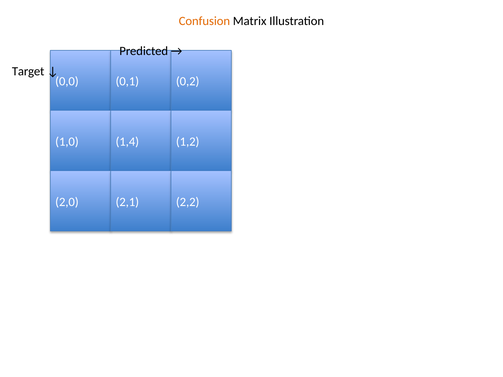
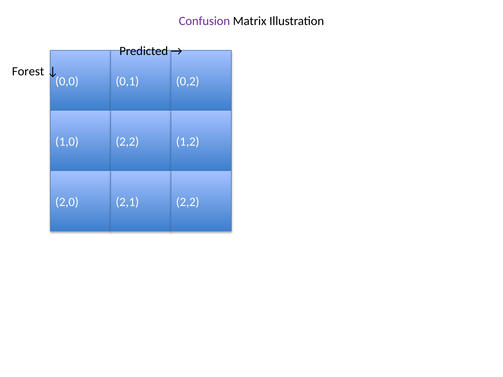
Confusion colour: orange -> purple (204, 21)
Target: Target -> Forest (28, 71)
1,0 1,4: 1,4 -> 2,2 (127, 142)
